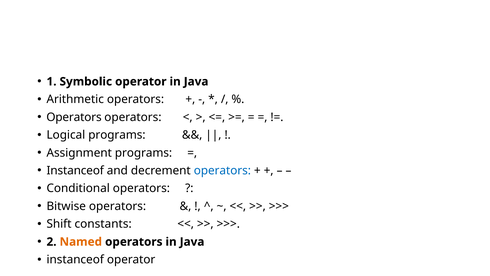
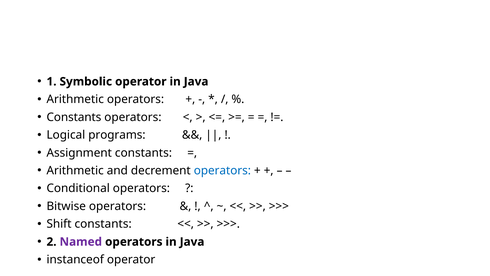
Operators: Operators -> Constants (74, 117)
Assignment programs: programs -> constants (143, 153)
Instanceof: Instanceof -> Arithmetic (75, 170)
Named colour: orange -> purple (81, 242)
